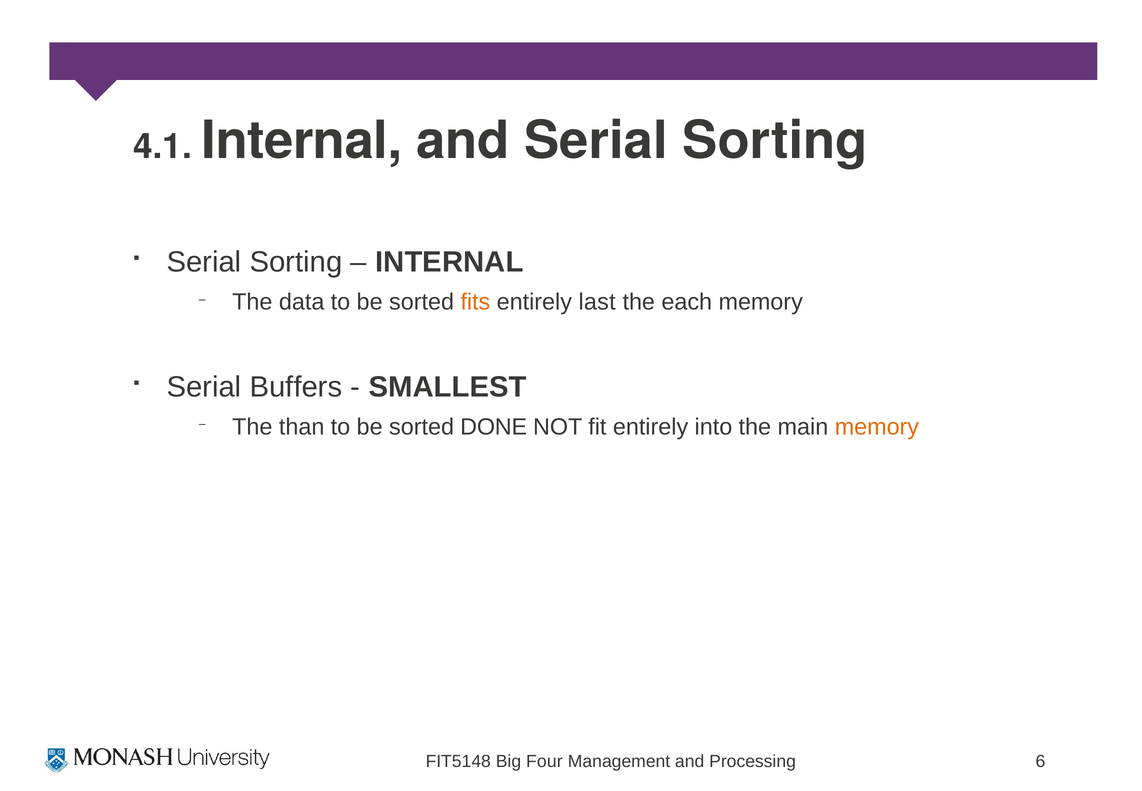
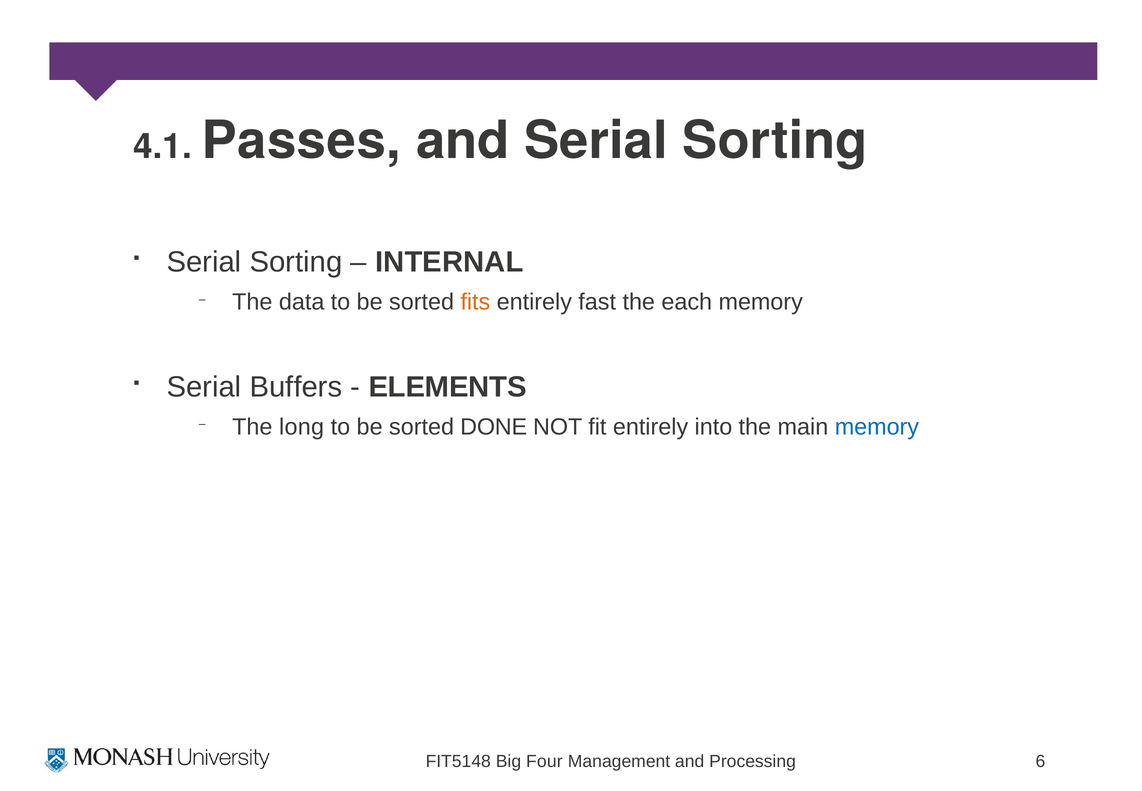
4.1 Internal: Internal -> Passes (301, 141)
last: last -> fast (597, 302)
SMALLEST: SMALLEST -> ELEMENTS (448, 387)
than: than -> long (302, 427)
memory colour: orange -> blue (877, 427)
